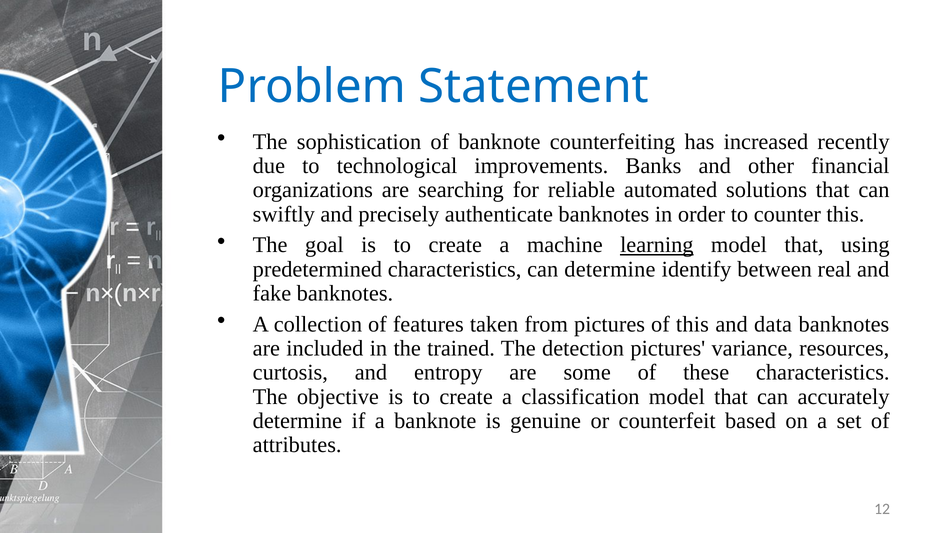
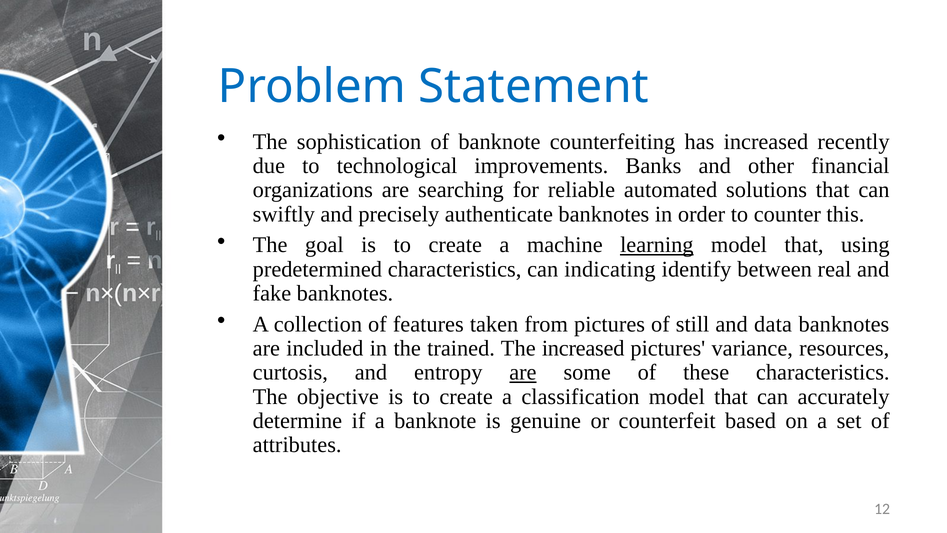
can determine: determine -> indicating (610, 269)
of this: this -> still (693, 324)
The detection: detection -> increased (583, 348)
are underline: none -> present (523, 372)
